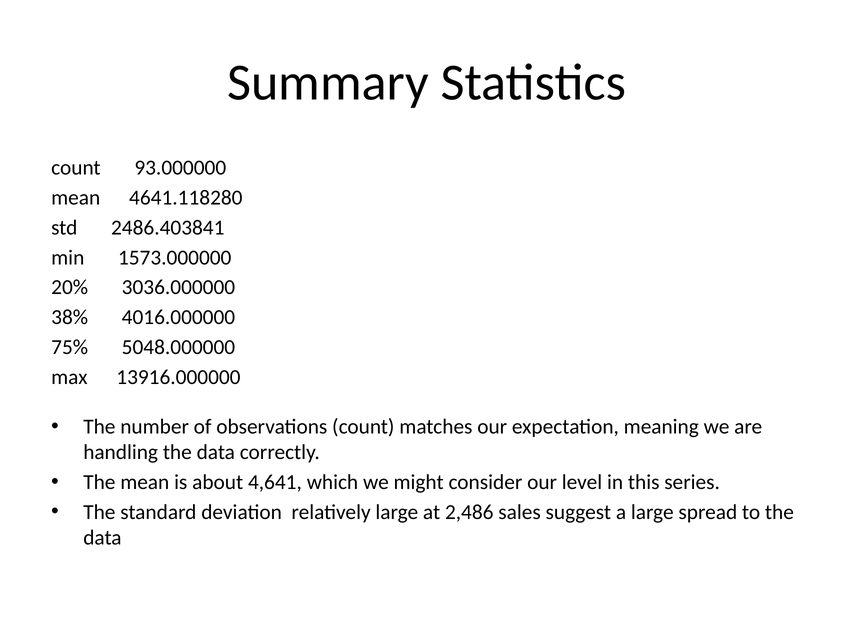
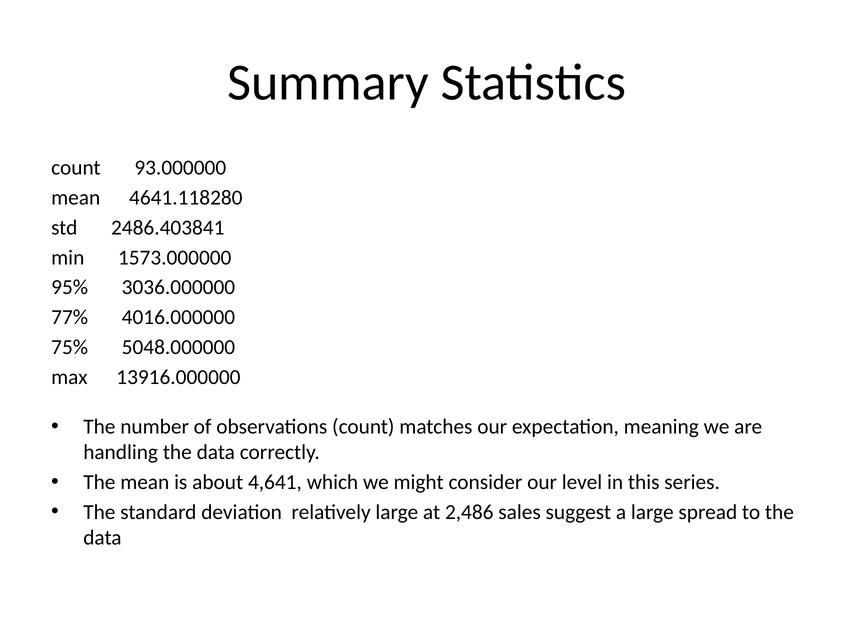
20%: 20% -> 95% (70, 288)
38%: 38% -> 77% (70, 317)
